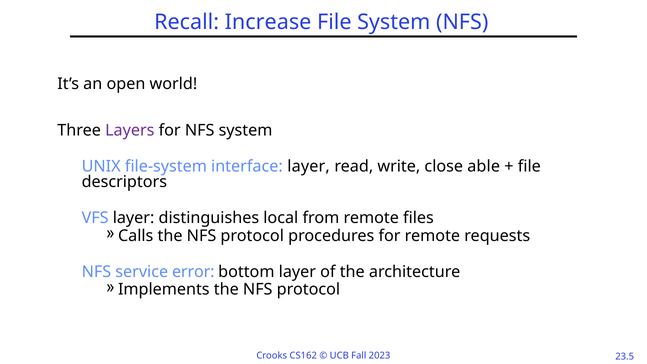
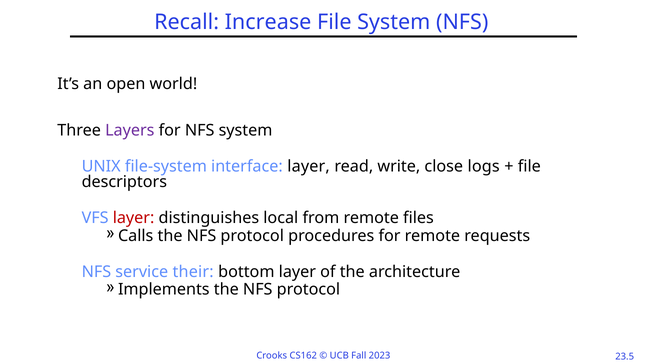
able: able -> logs (484, 166)
layer colour: black -> red (134, 218)
error: error -> their (193, 272)
